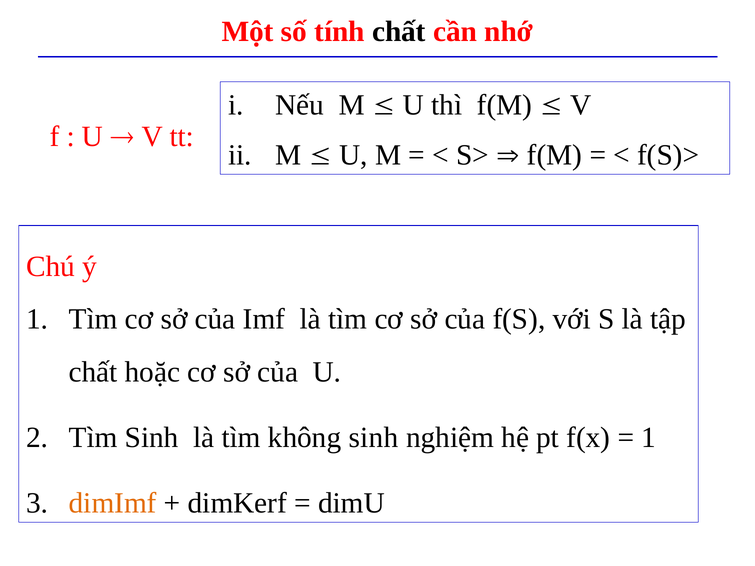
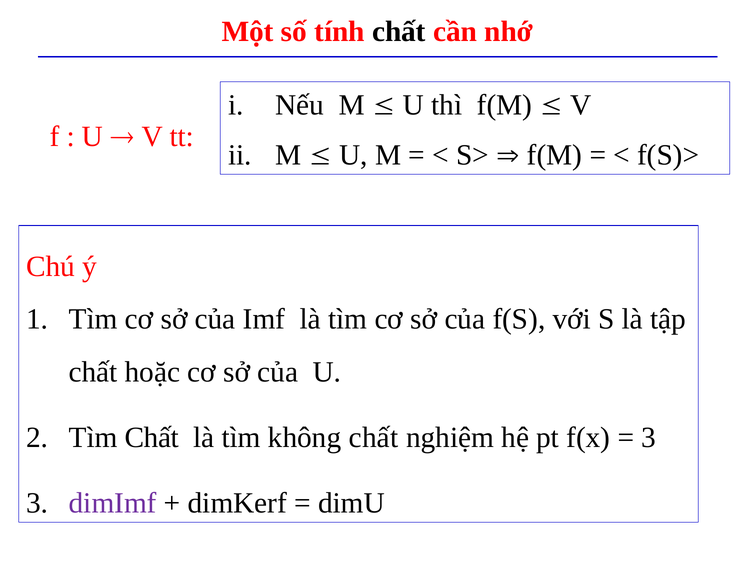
Tìm Sinh: Sinh -> Chất (152, 438)
không sinh: sinh -> chất (374, 438)
1: 1 -> 3 (649, 438)
dimImf colour: orange -> purple (113, 503)
